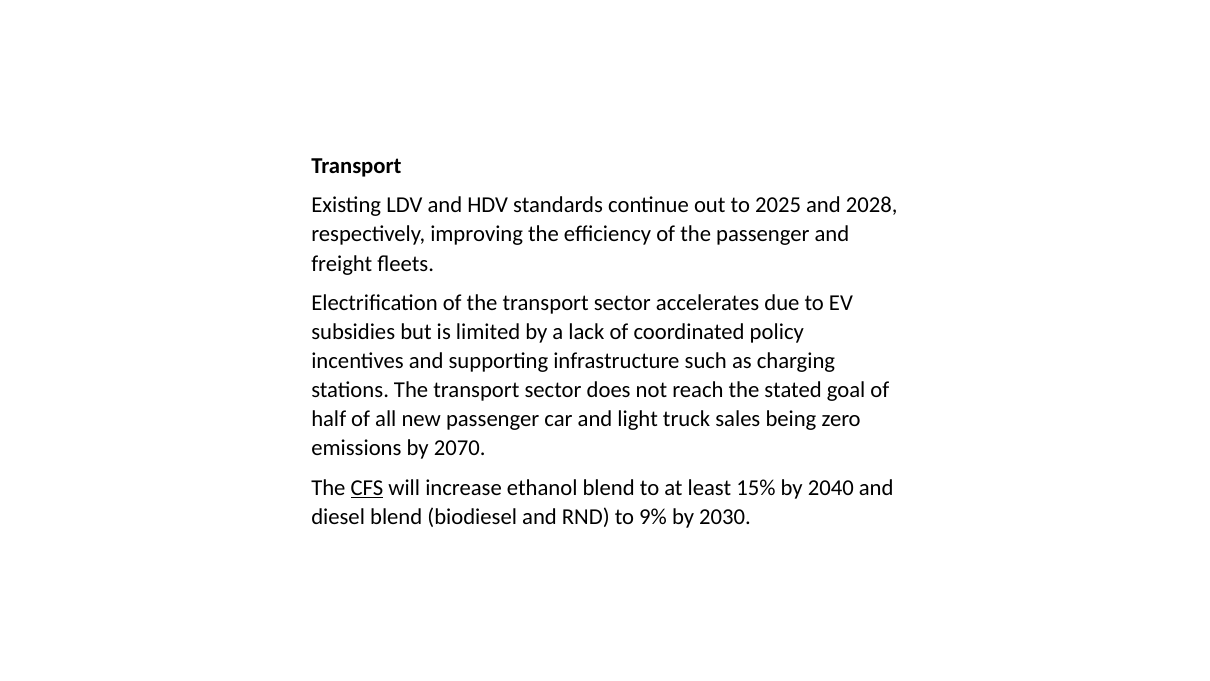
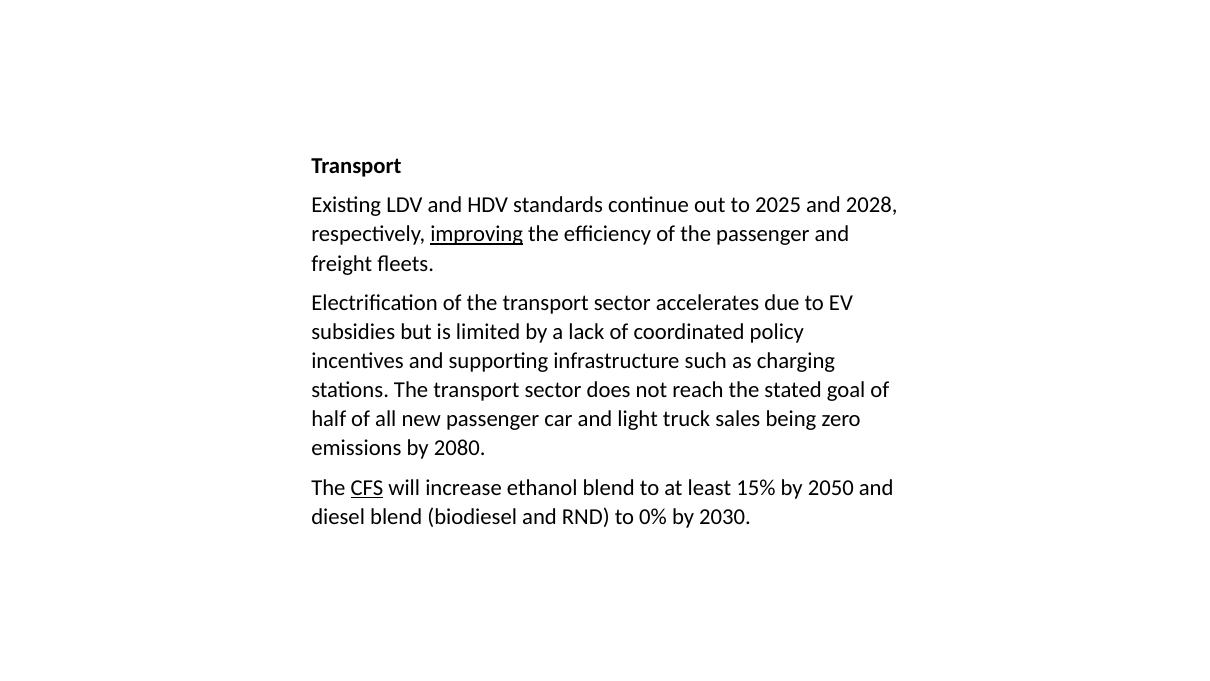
improving underline: none -> present (477, 234)
2070: 2070 -> 2080 (460, 448)
2040: 2040 -> 2050 (831, 487)
9%: 9% -> 0% (653, 516)
